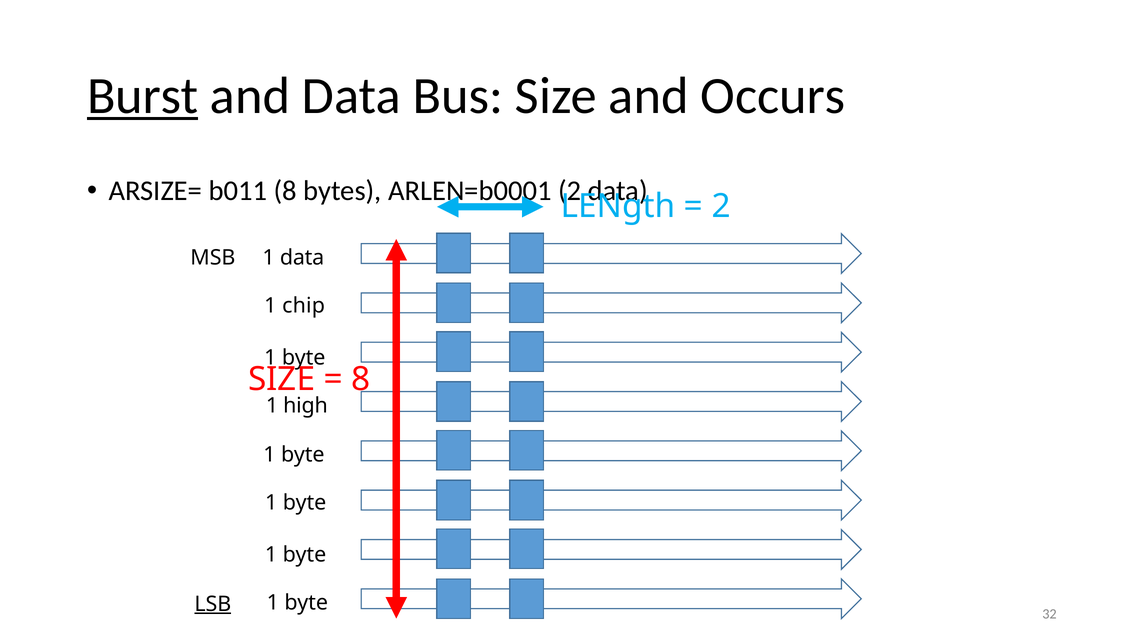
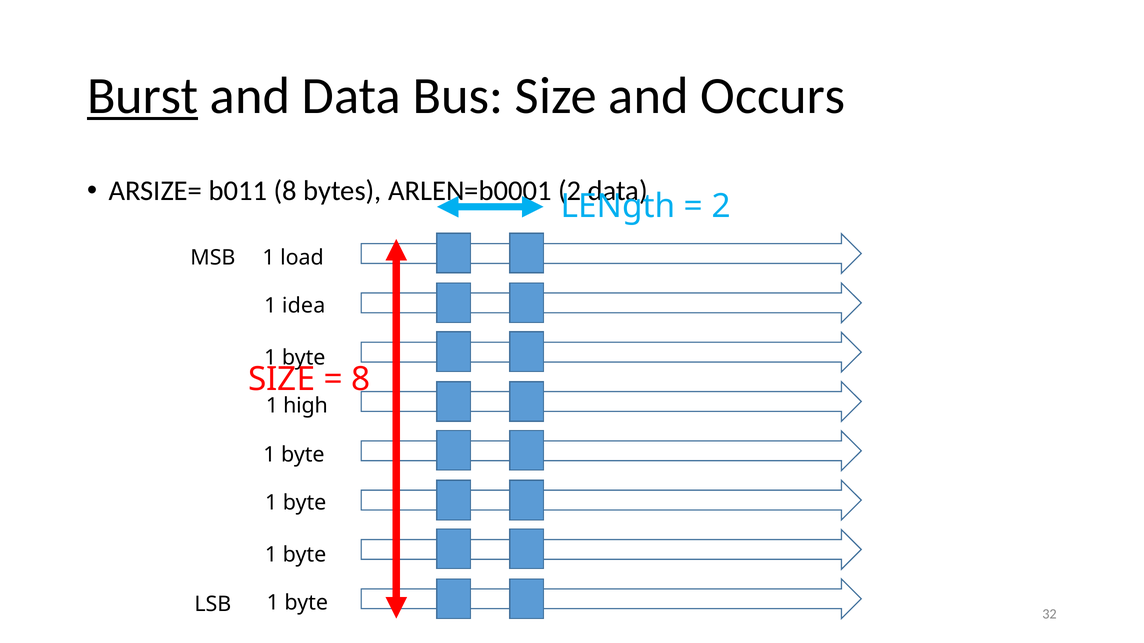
1 data: data -> load (302, 258)
chip: chip -> idea (304, 306)
LSB underline: present -> none (213, 604)
